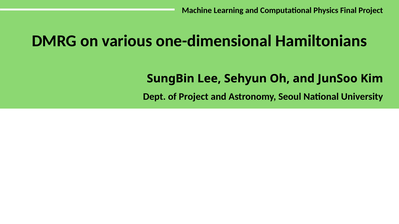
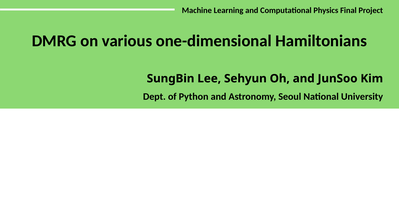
of Project: Project -> Python (194, 97)
